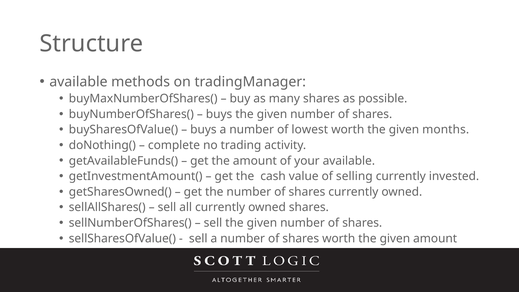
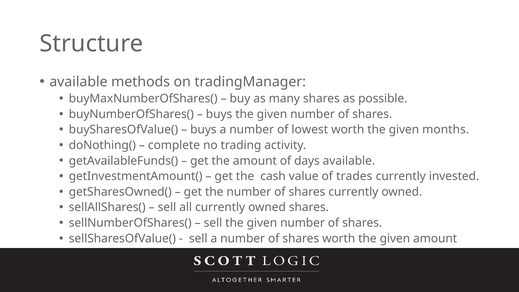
your: your -> days (307, 161)
selling: selling -> trades (354, 176)
